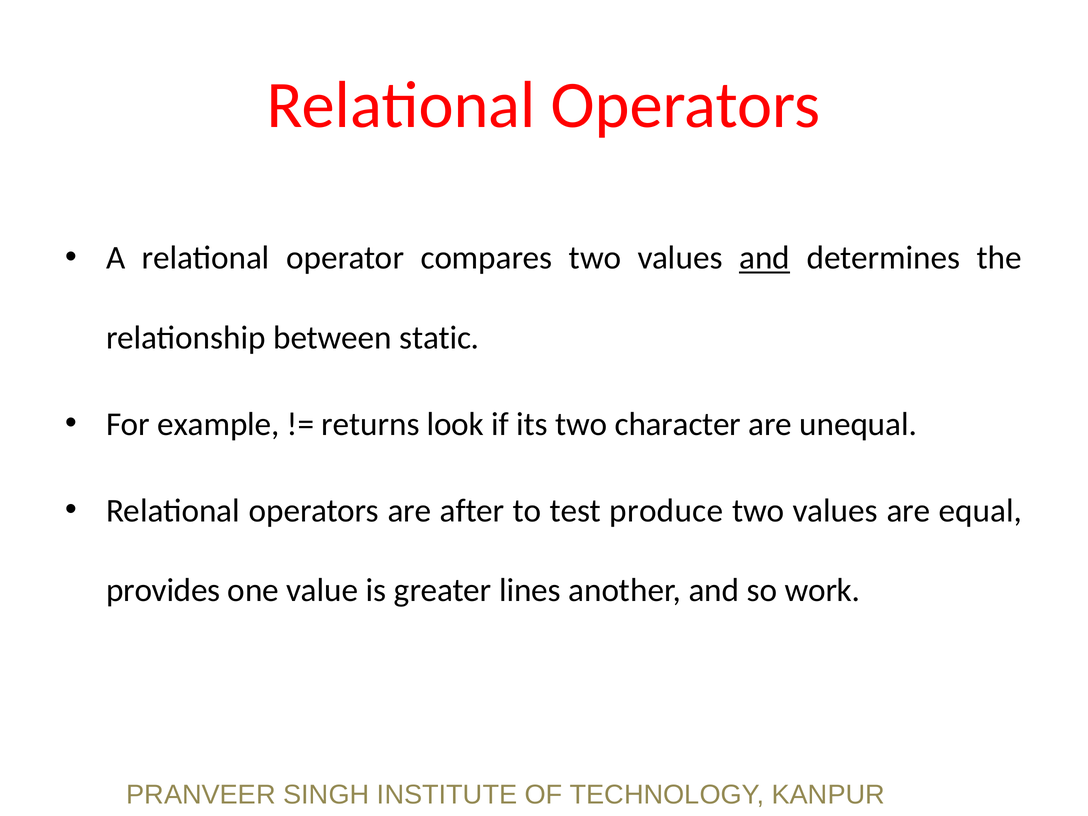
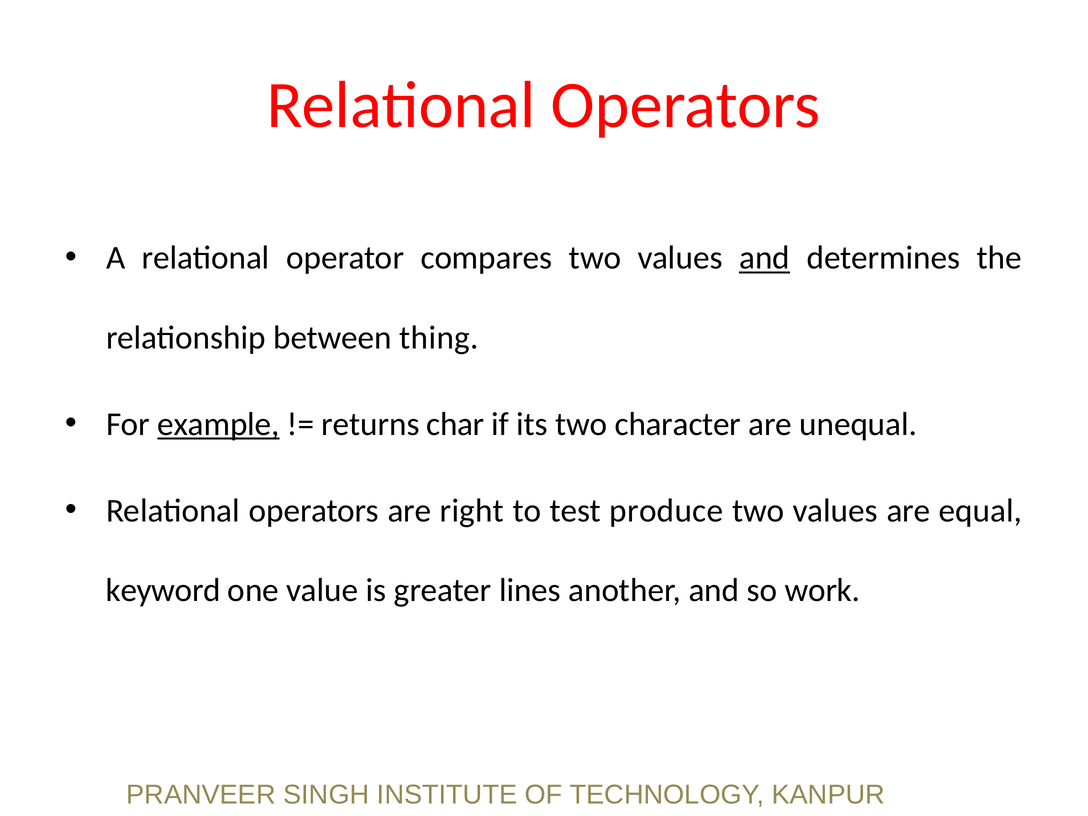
static: static -> thing (439, 338)
example underline: none -> present (218, 424)
look: look -> char (455, 424)
after: after -> right (472, 511)
provides: provides -> keyword (163, 590)
